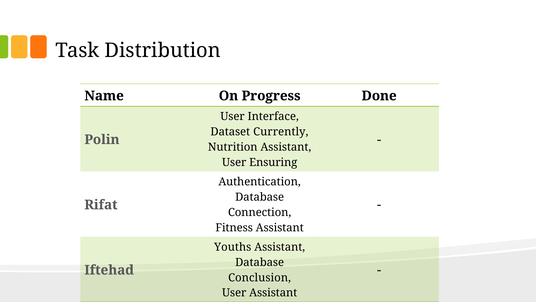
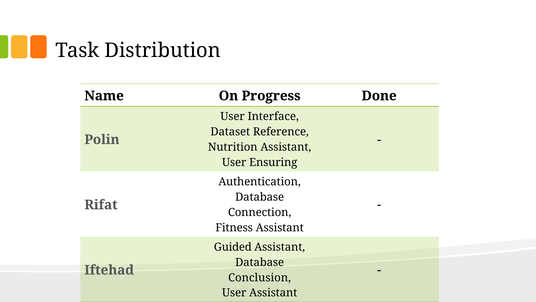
Currently: Currently -> Reference (281, 132)
Youths: Youths -> Guided (233, 247)
